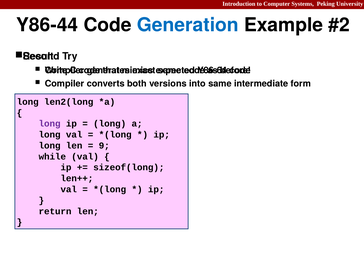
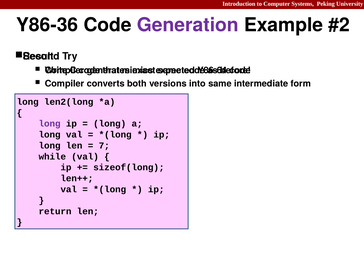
Y86-44: Y86-44 -> Y86-36 (47, 25)
Generation colour: blue -> purple (188, 25)
9: 9 -> 7 (104, 146)
